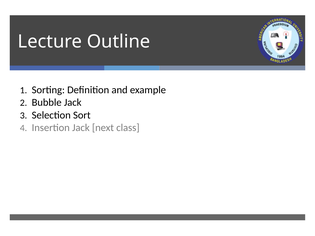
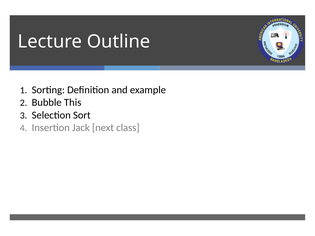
Bubble Jack: Jack -> This (73, 103)
